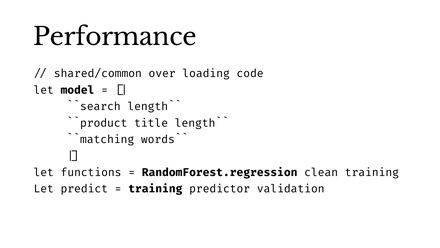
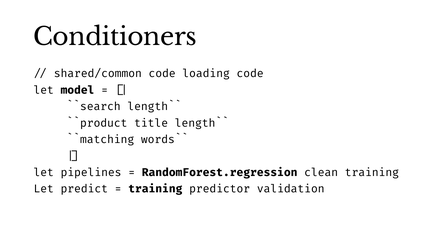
Performance: Performance -> Conditioners (115, 37)
shared/common over: over -> code (162, 73)
functions: functions -> pipelines (91, 172)
